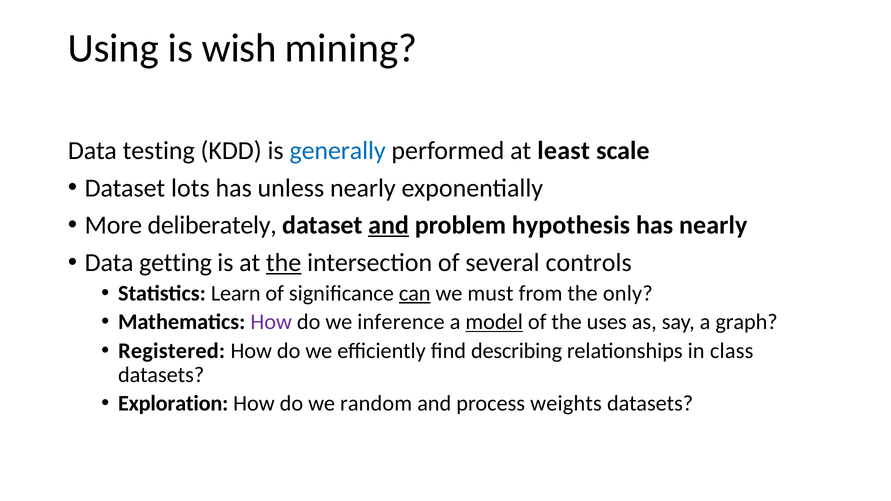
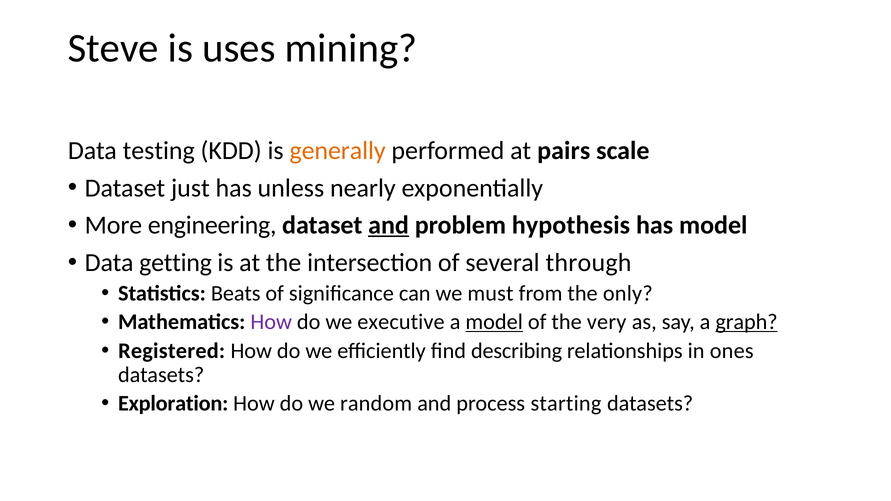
Using: Using -> Steve (113, 48)
wish: wish -> uses (239, 48)
generally colour: blue -> orange (338, 151)
least: least -> pairs (564, 151)
lots: lots -> just (190, 188)
deliberately: deliberately -> engineering (212, 225)
has nearly: nearly -> model (713, 225)
the underline: present -> none (284, 263)
controls: controls -> through (589, 263)
Learn: Learn -> Beats (236, 293)
can underline: present -> none (415, 293)
inference: inference -> executive (401, 322)
uses: uses -> very (607, 322)
graph underline: none -> present (747, 322)
class: class -> ones (732, 351)
weights: weights -> starting (566, 404)
